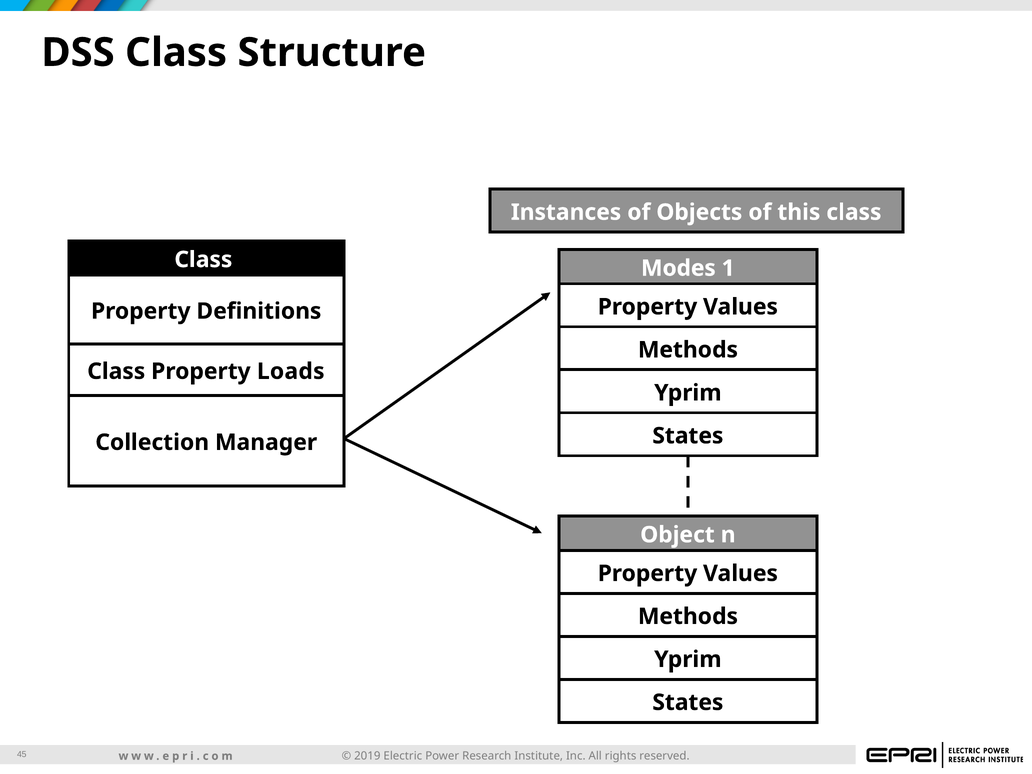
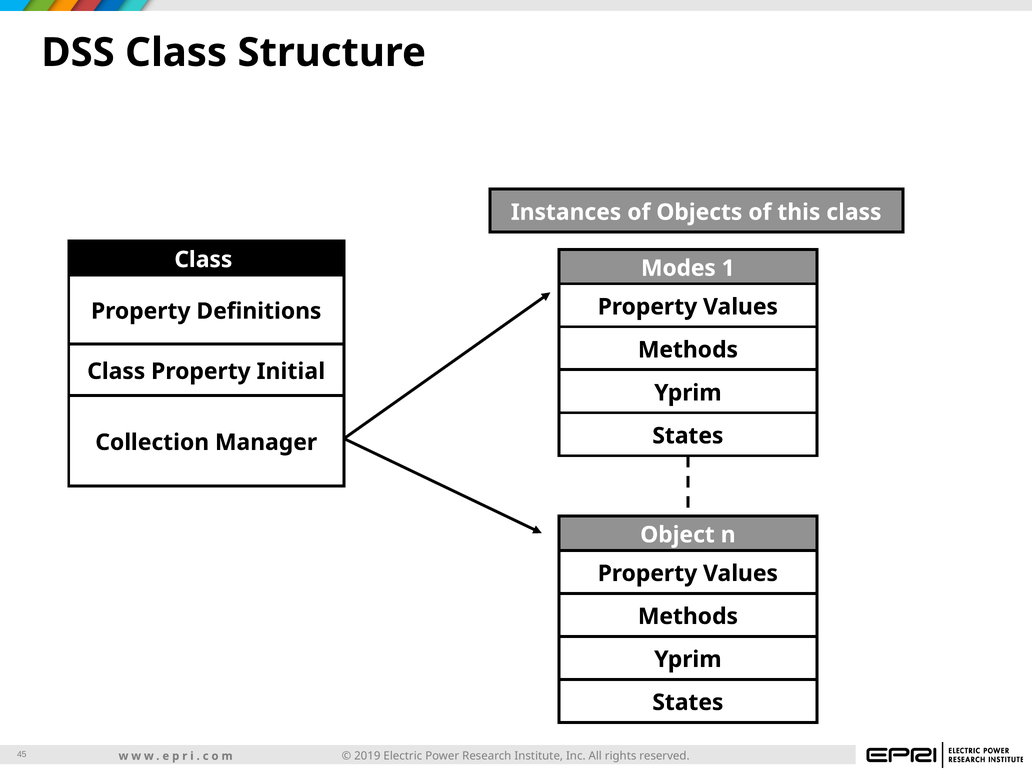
Loads: Loads -> Initial (291, 371)
